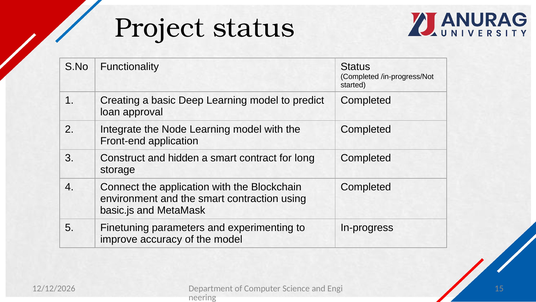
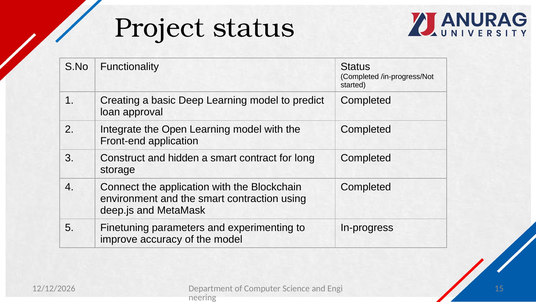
Node: Node -> Open (174, 129)
basic.js: basic.js -> deep.js (117, 210)
